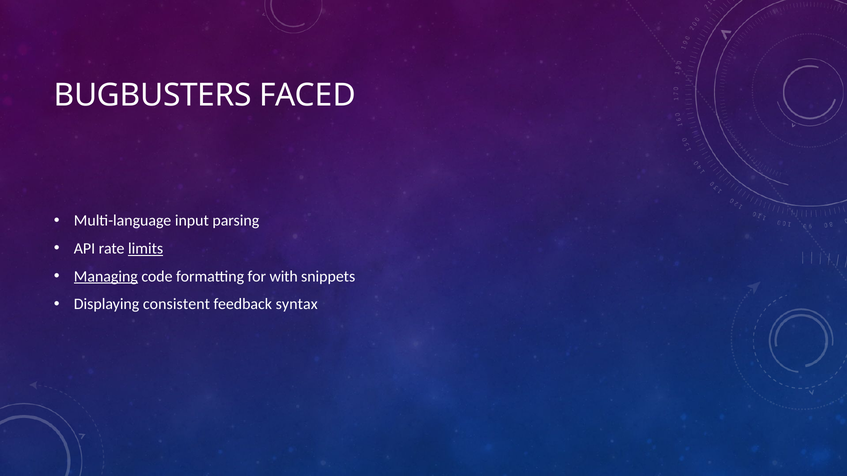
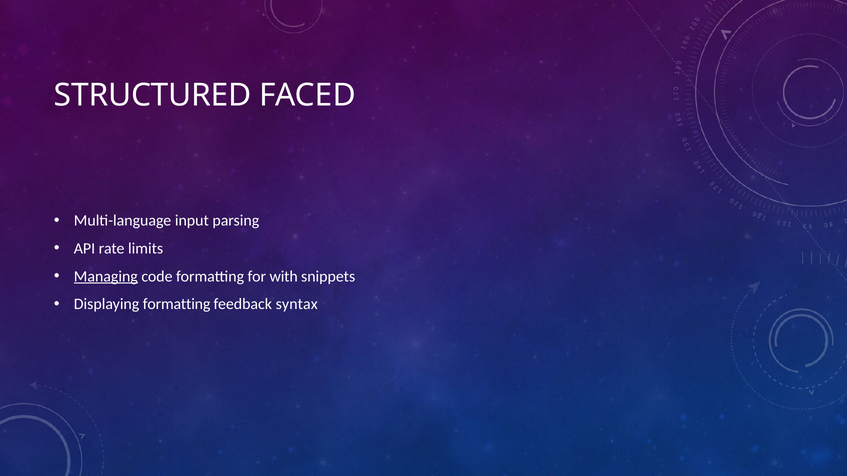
BUGBUSTERS: BUGBUSTERS -> STRUCTURED (153, 95)
limits underline: present -> none (146, 249)
Displaying consistent: consistent -> formatting (177, 305)
